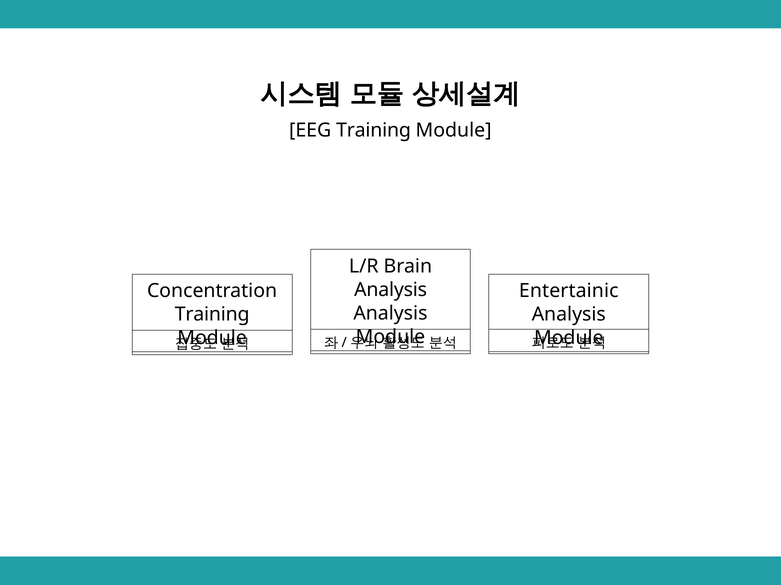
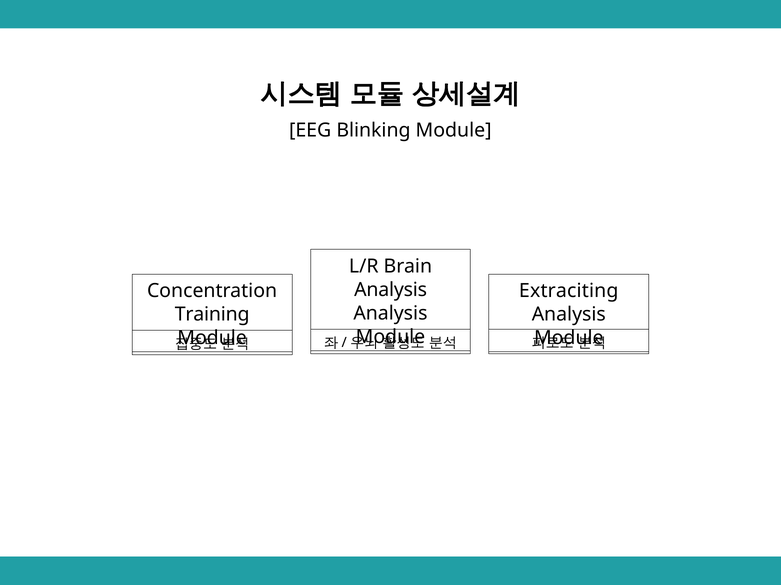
EEG Training: Training -> Blinking (373, 131)
Entertainic: Entertainic -> Extraciting (569, 291)
